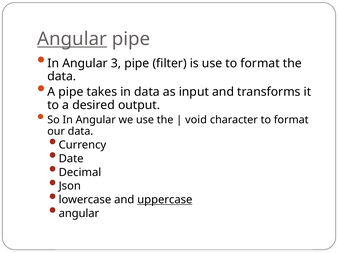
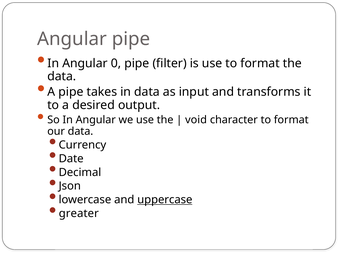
Angular underline: present -> none (72, 39)
3: 3 -> 0 (116, 63)
angular: angular -> greater (79, 214)
